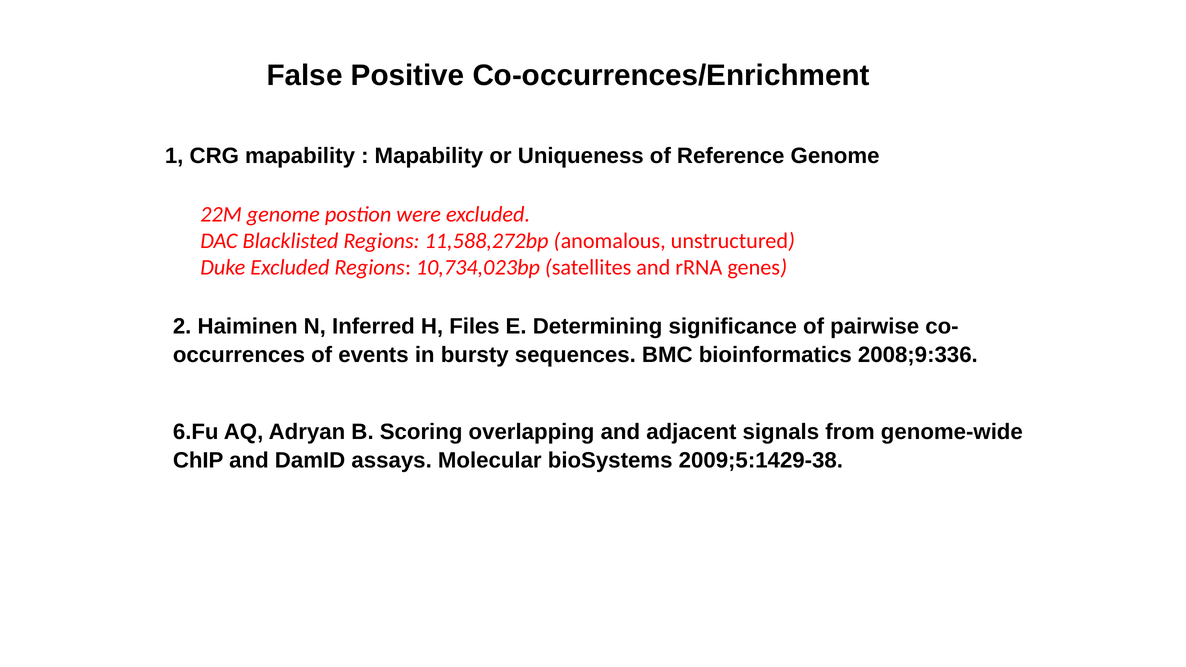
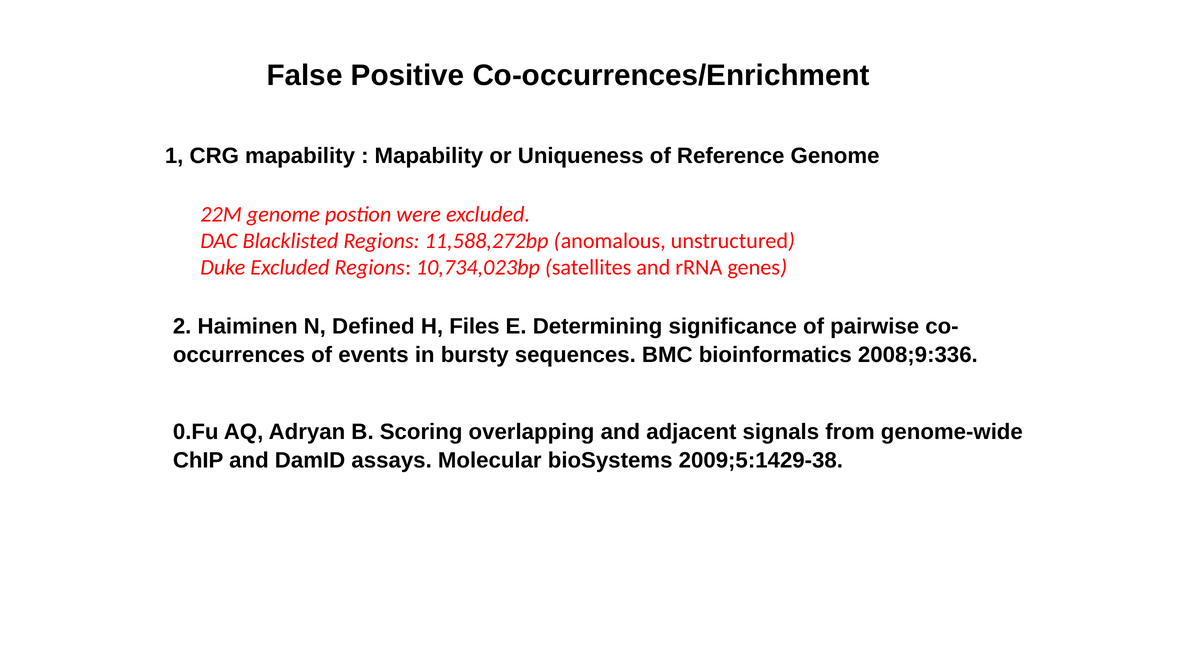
Inferred: Inferred -> Defined (373, 327)
6.Fu: 6.Fu -> 0.Fu (196, 432)
